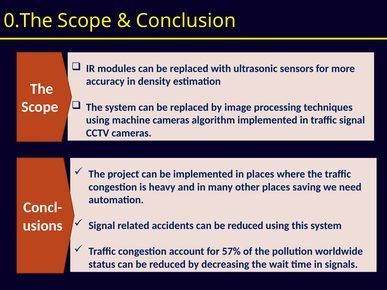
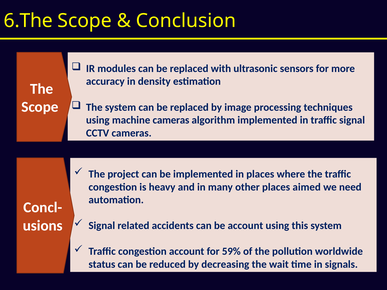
0.The: 0.The -> 6.The (28, 21)
saving: saving -> aimed (307, 187)
accidents can be reduced: reduced -> account (245, 226)
57%: 57% -> 59% (231, 252)
